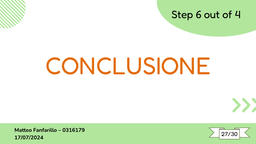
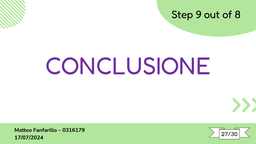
6: 6 -> 9 (199, 15)
4: 4 -> 8 (238, 15)
CONCLUSIONE colour: orange -> purple (128, 66)
